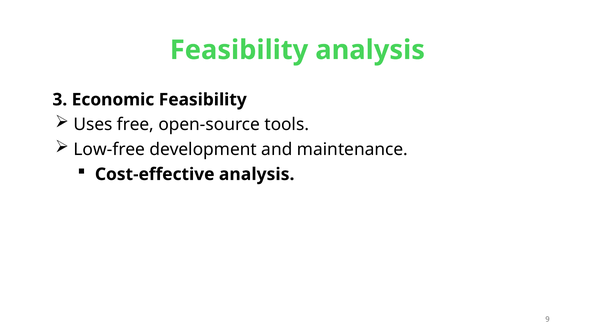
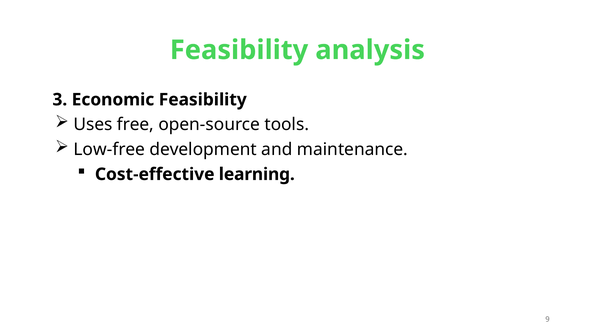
Cost-effective analysis: analysis -> learning (257, 174)
